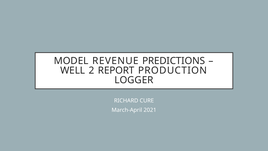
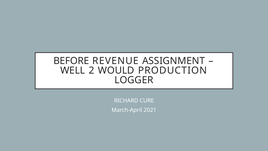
MODEL: MODEL -> BEFORE (71, 61)
PREDICTIONS: PREDICTIONS -> ASSIGNMENT (174, 61)
REPORT: REPORT -> WOULD (116, 70)
